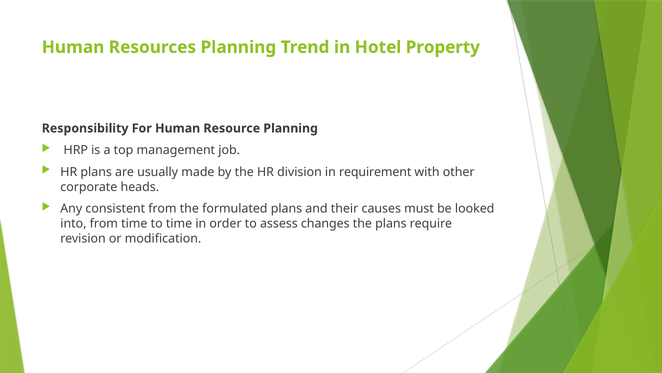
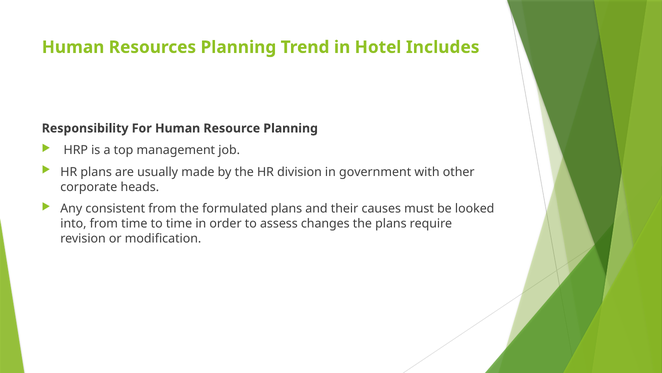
Property: Property -> Includes (443, 47)
requirement: requirement -> government (375, 172)
